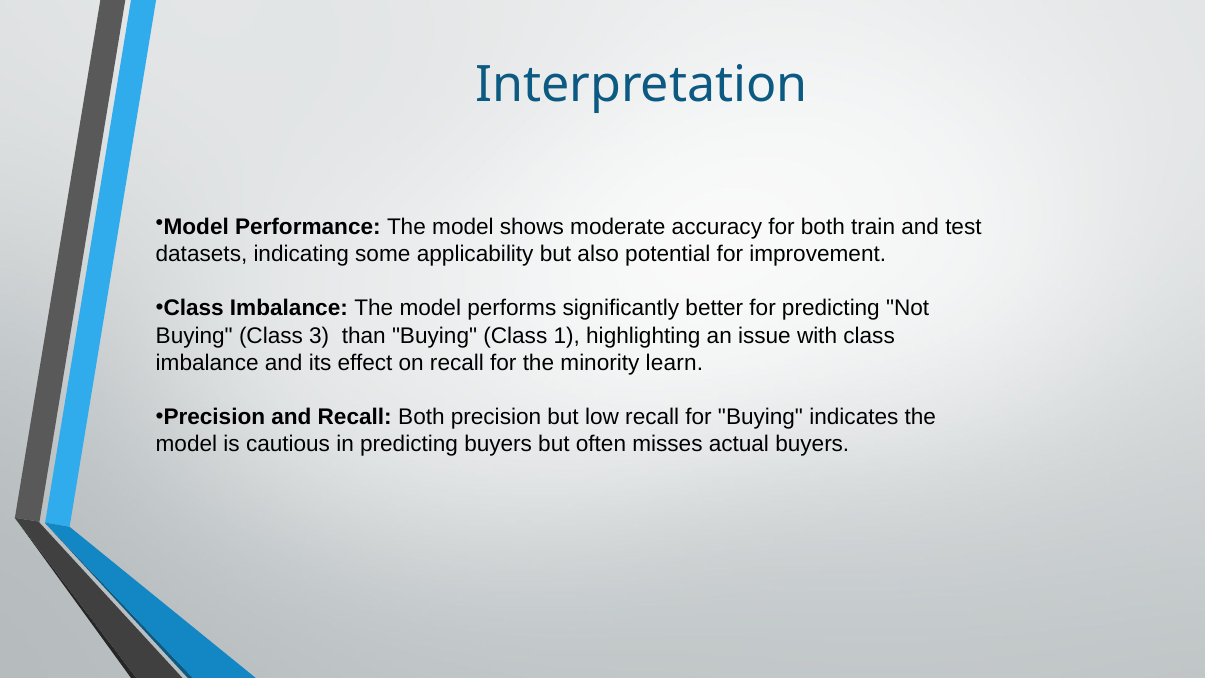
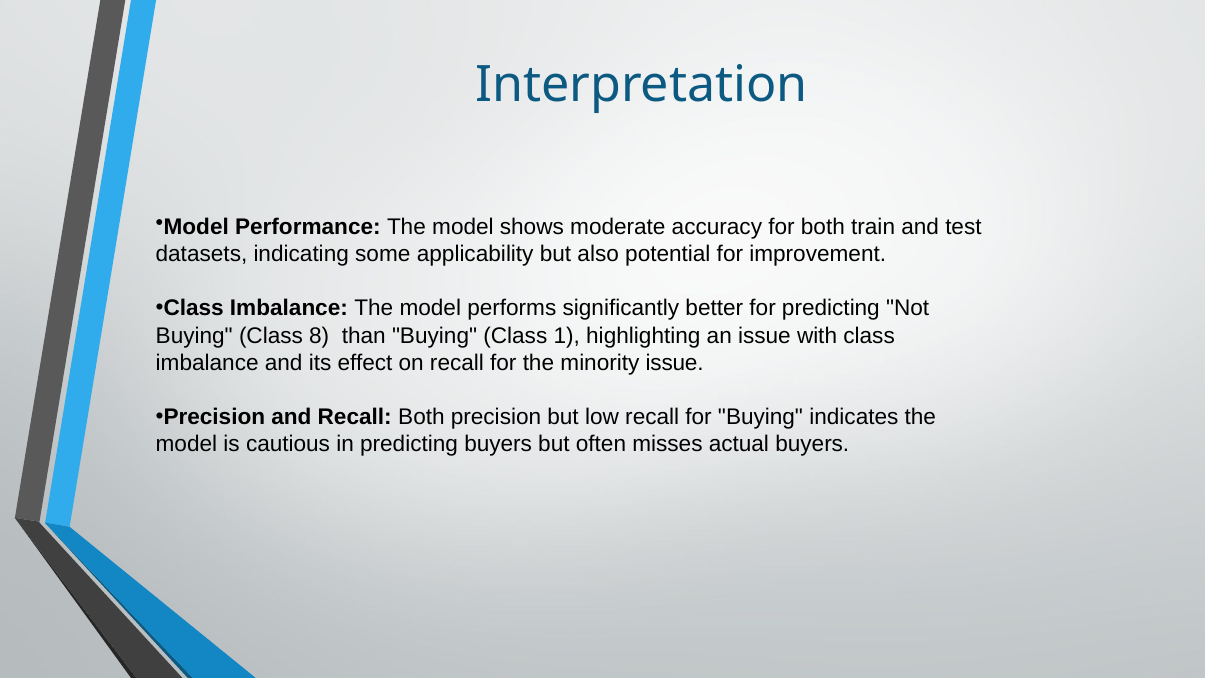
3: 3 -> 8 (319, 336)
minority learn: learn -> issue (675, 363)
